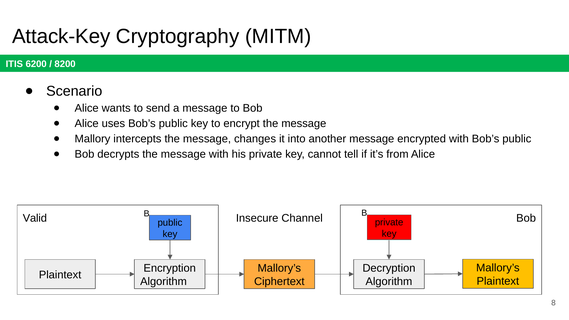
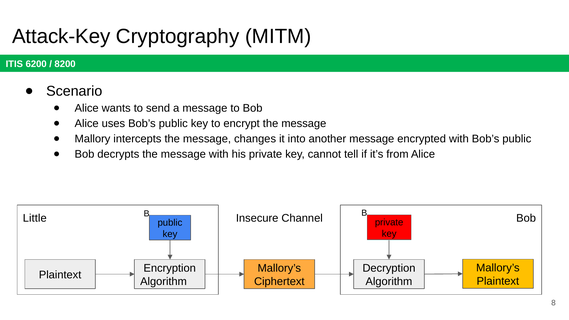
Valid: Valid -> Little (35, 218)
